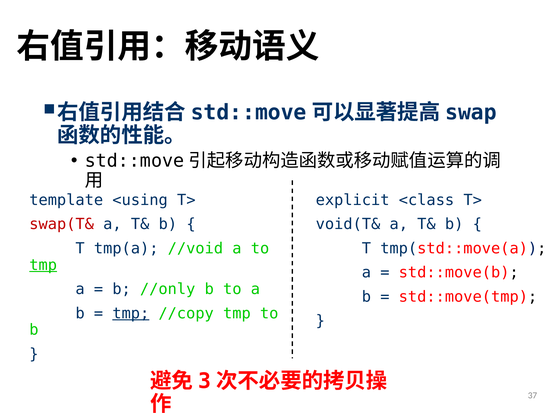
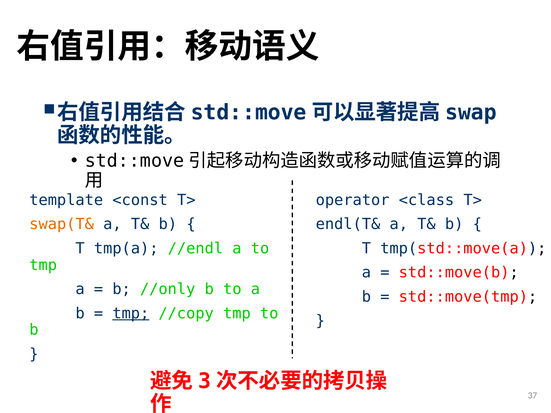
<using: <using -> <const (140, 200)
explicit: explicit -> operator (353, 200)
swap(T& colour: red -> orange (62, 224)
void(T&: void(T& -> endl(T& (348, 224)
//void: //void -> //endl (195, 249)
tmp underline: present -> none (43, 265)
